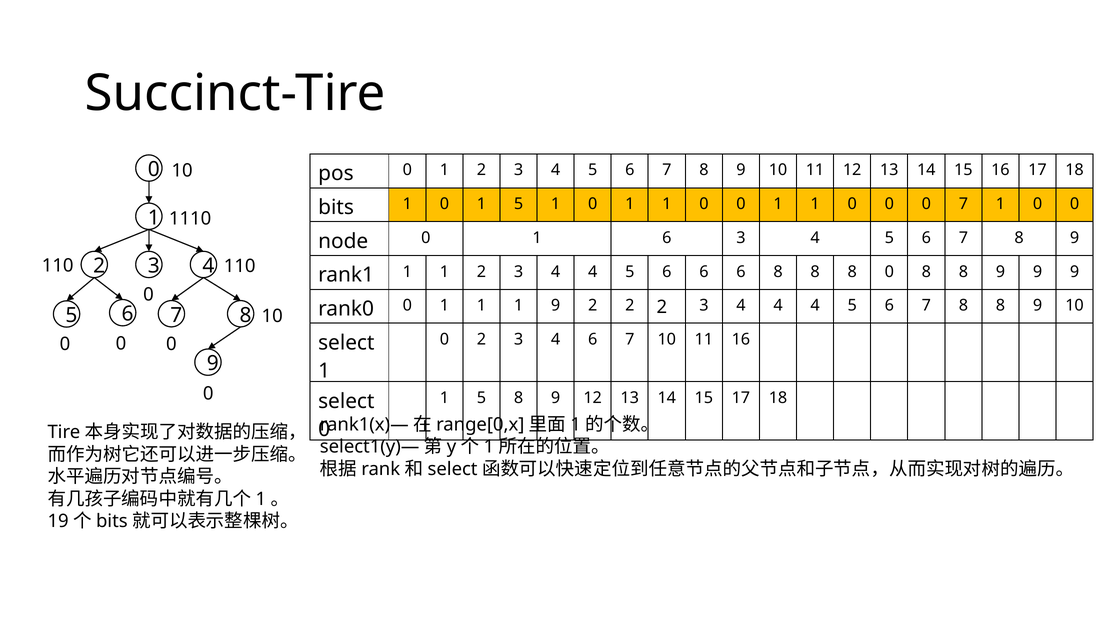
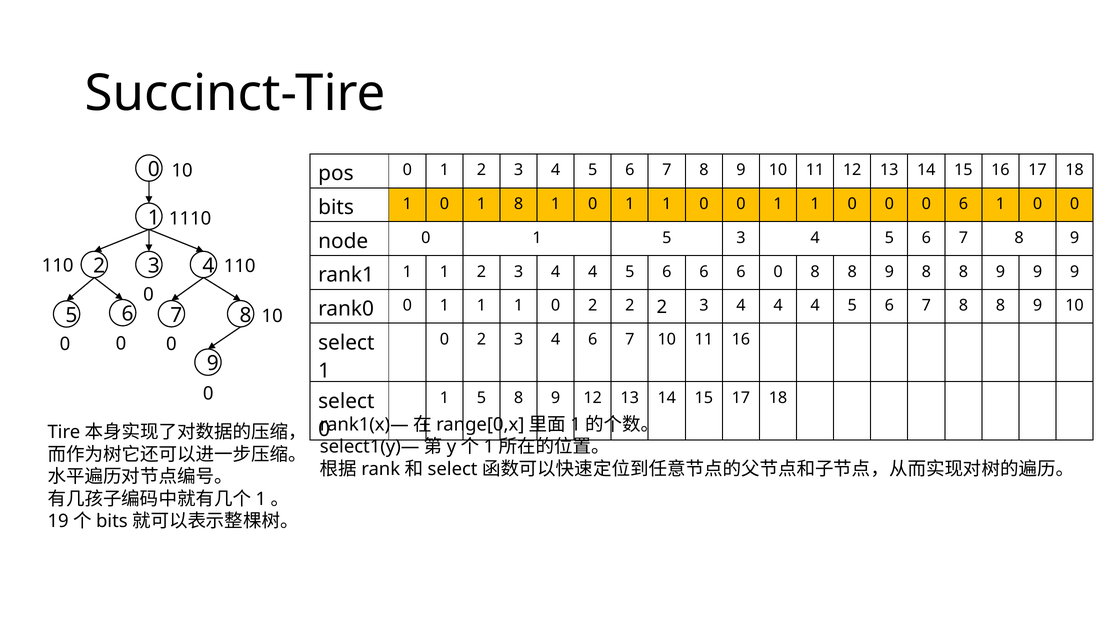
1 0 1 5: 5 -> 8 (519, 204)
0 7: 7 -> 6 (963, 204)
node 0 1 6: 6 -> 5 (667, 238)
6 6 8: 8 -> 0 (778, 272)
0: 0 -> 9 (889, 272)
1 1 1 9: 9 -> 0 (556, 306)
